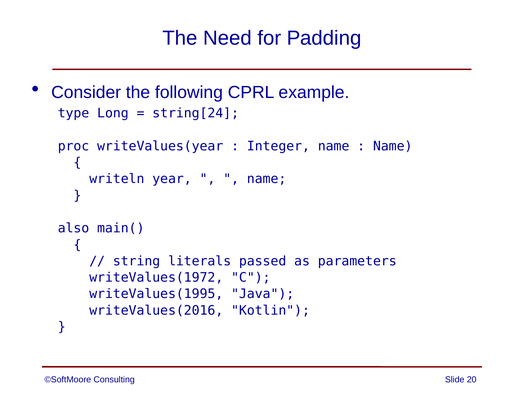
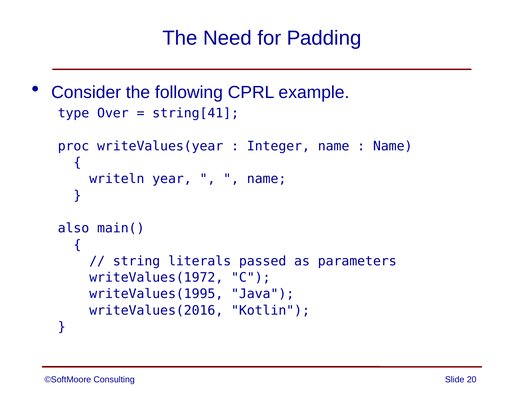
Long: Long -> Over (113, 113)
string[24: string[24 -> string[41 (196, 113)
